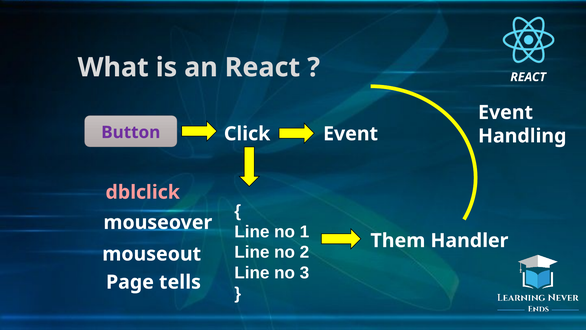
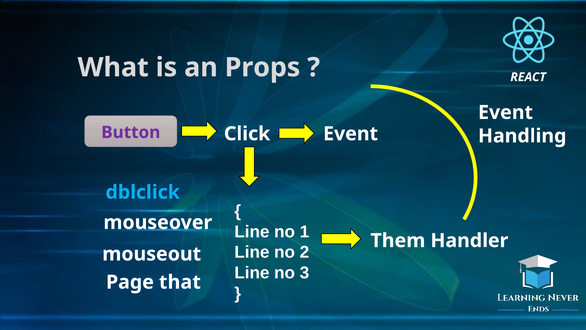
an React: React -> Props (263, 67)
dblclick colour: pink -> light blue (143, 192)
tells: tells -> that (180, 282)
